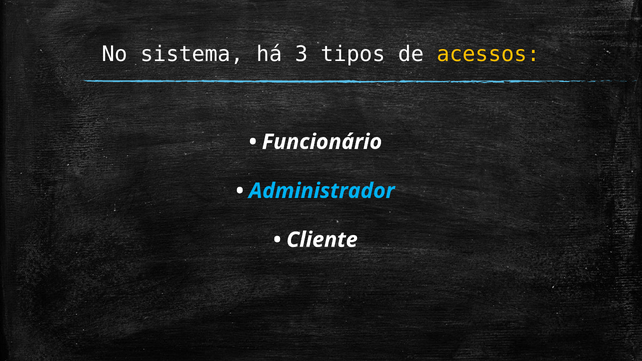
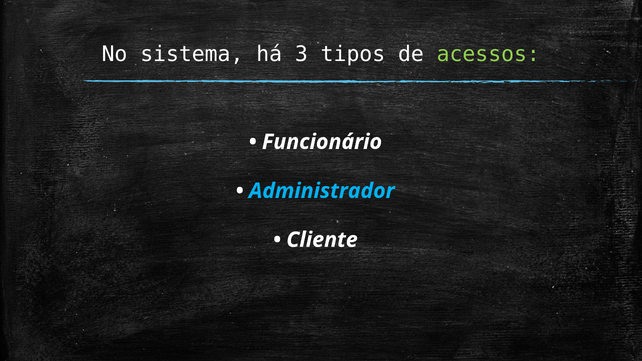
acessos colour: yellow -> light green (488, 54)
